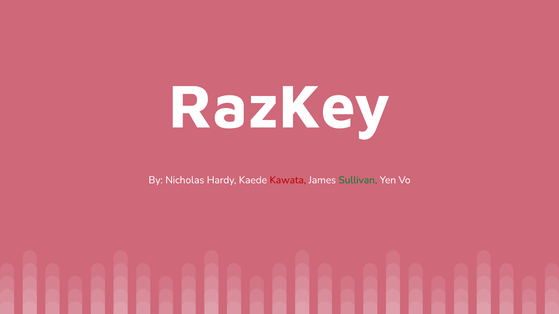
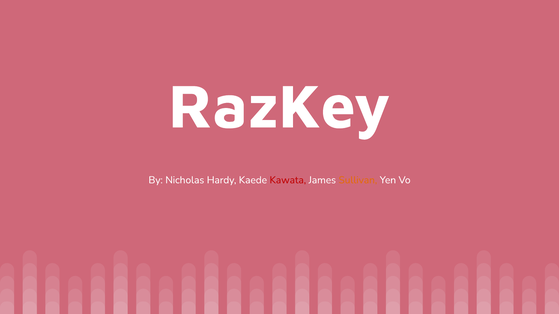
Sullivan colour: green -> orange (358, 180)
